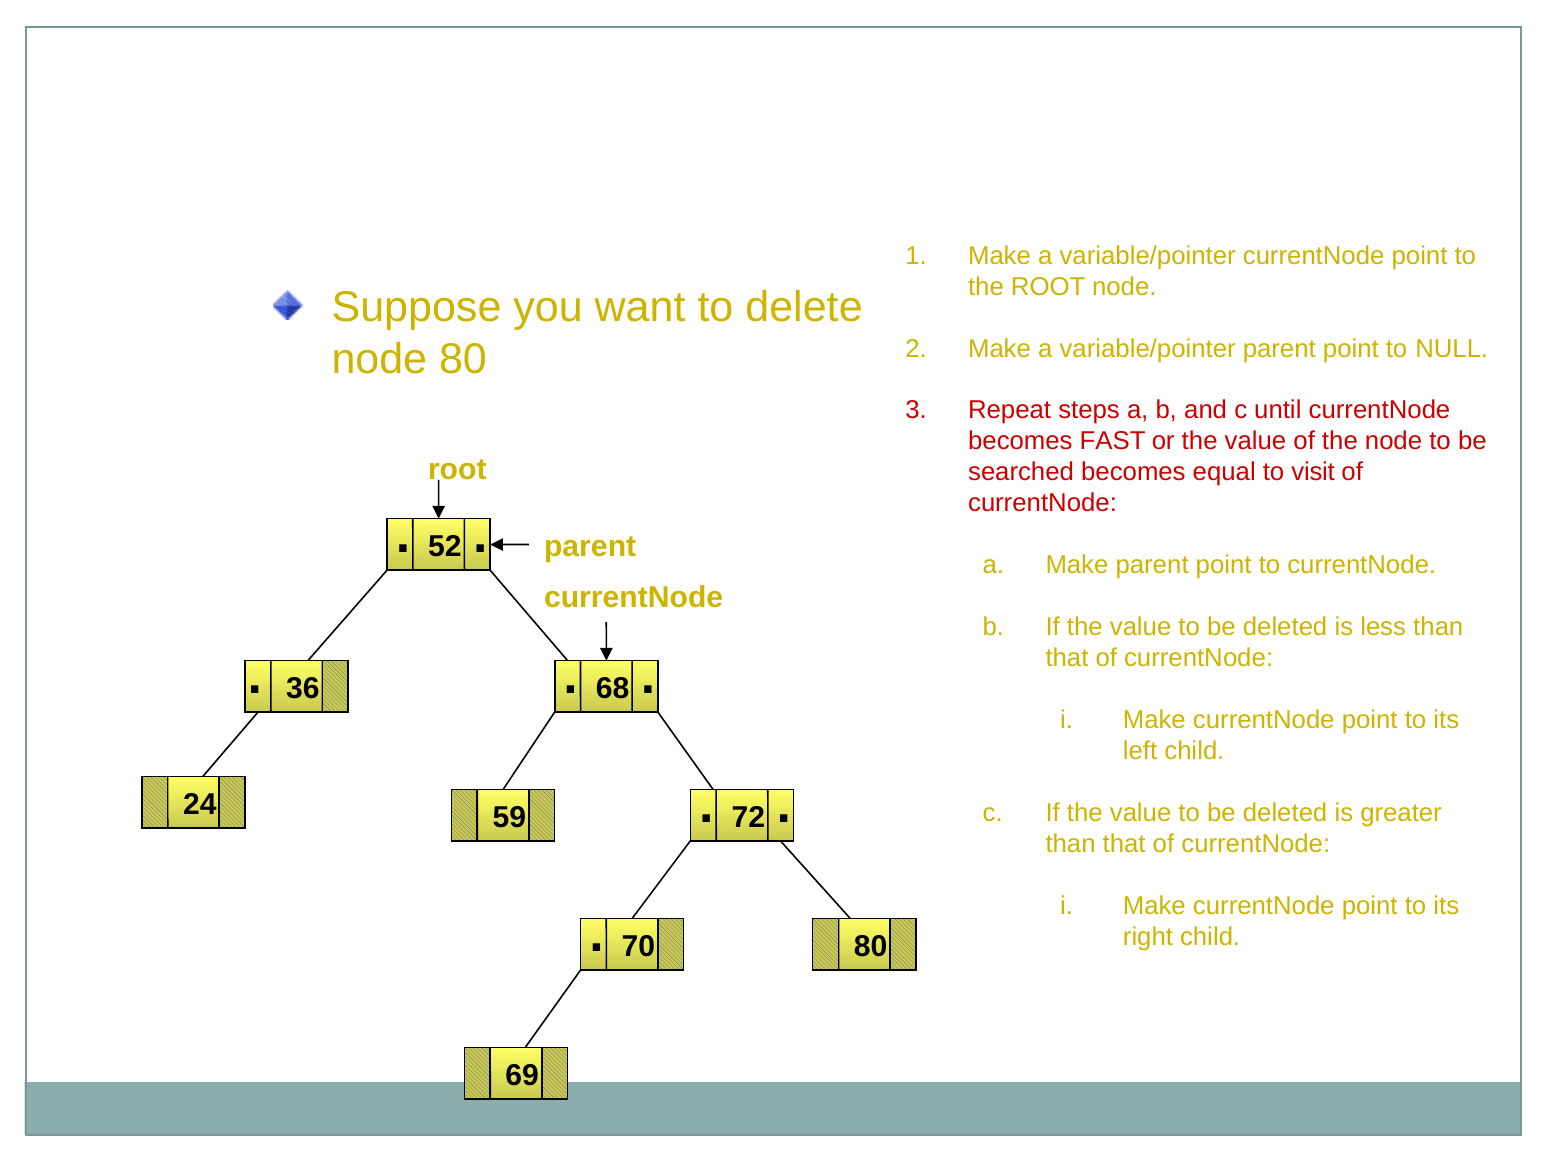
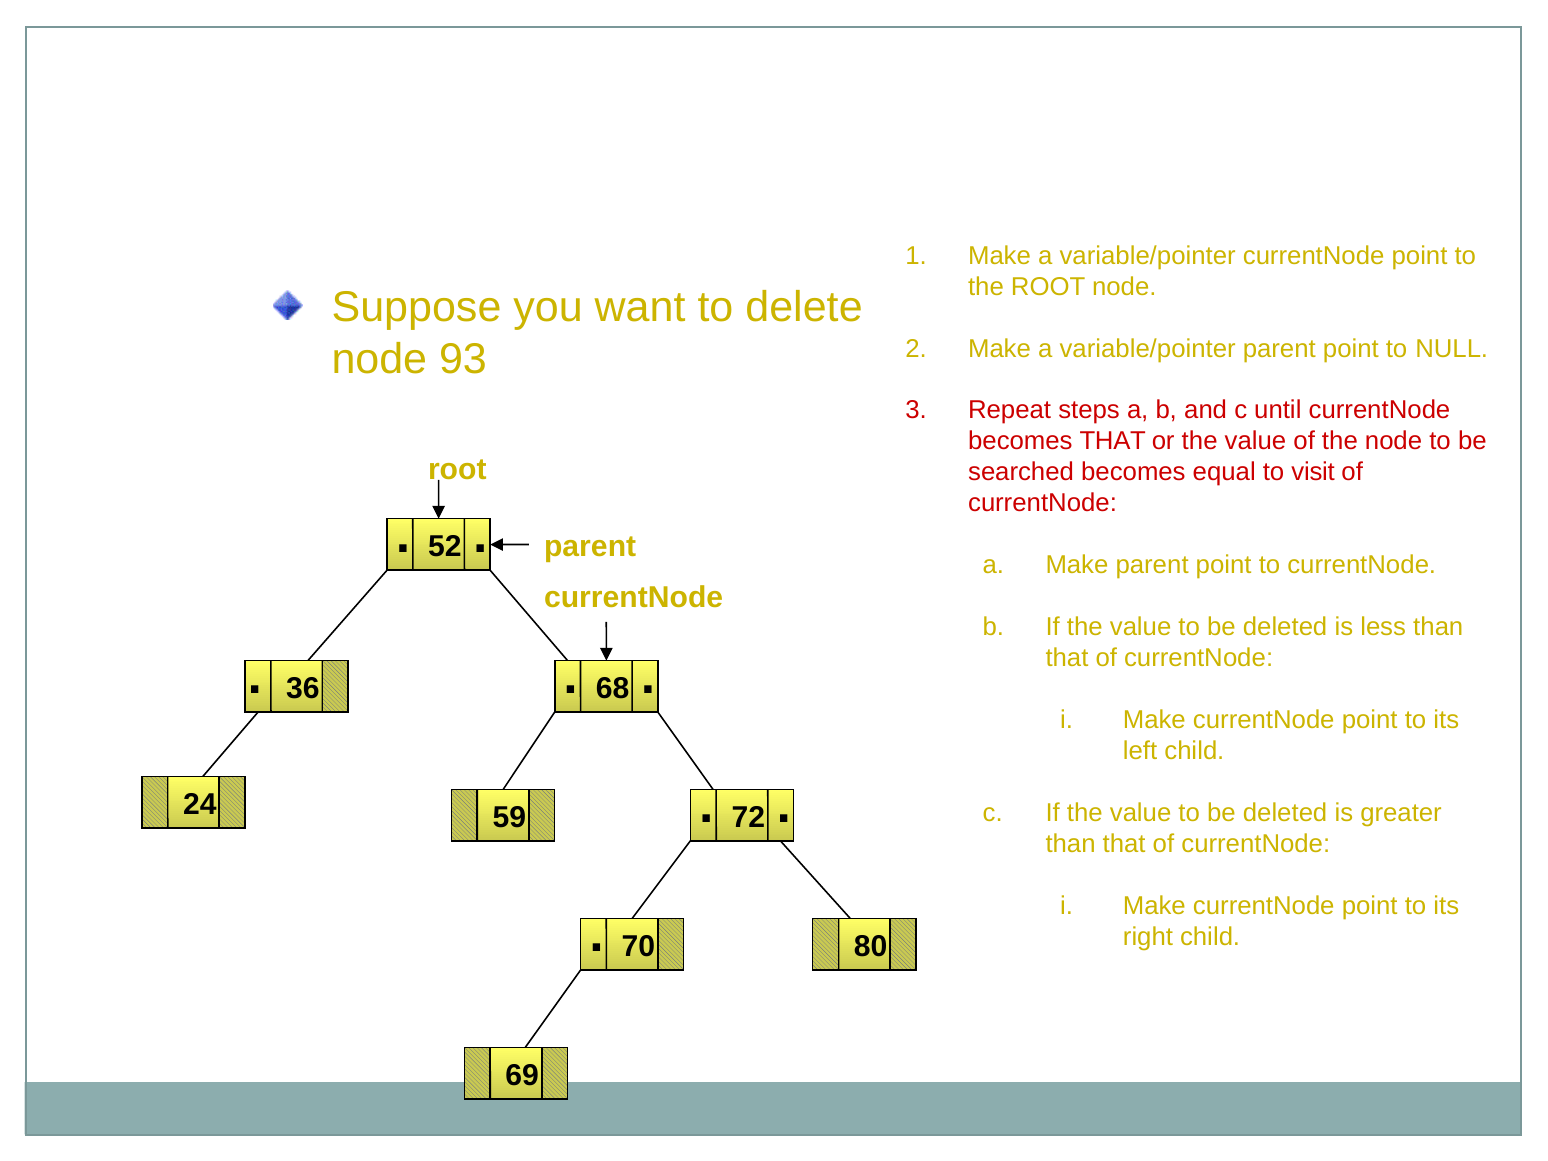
node 80: 80 -> 93 (463, 359)
becomes FAST: FAST -> THAT (1113, 441)
